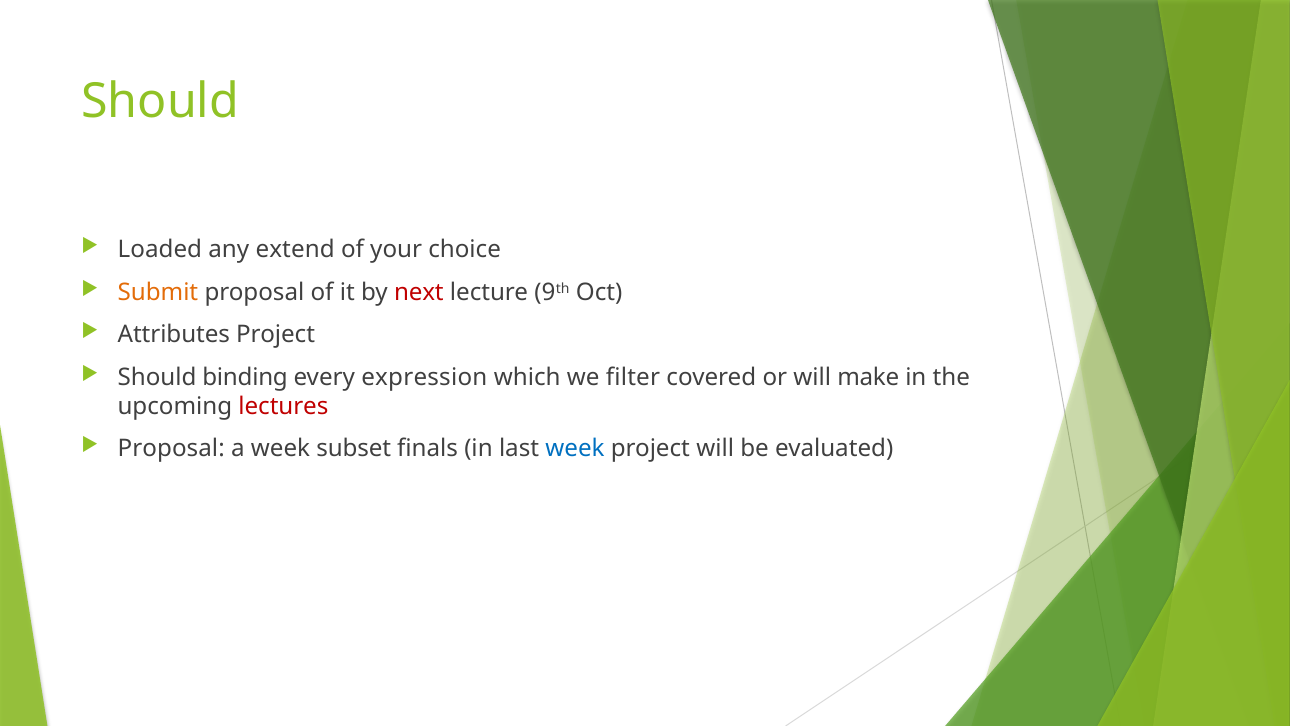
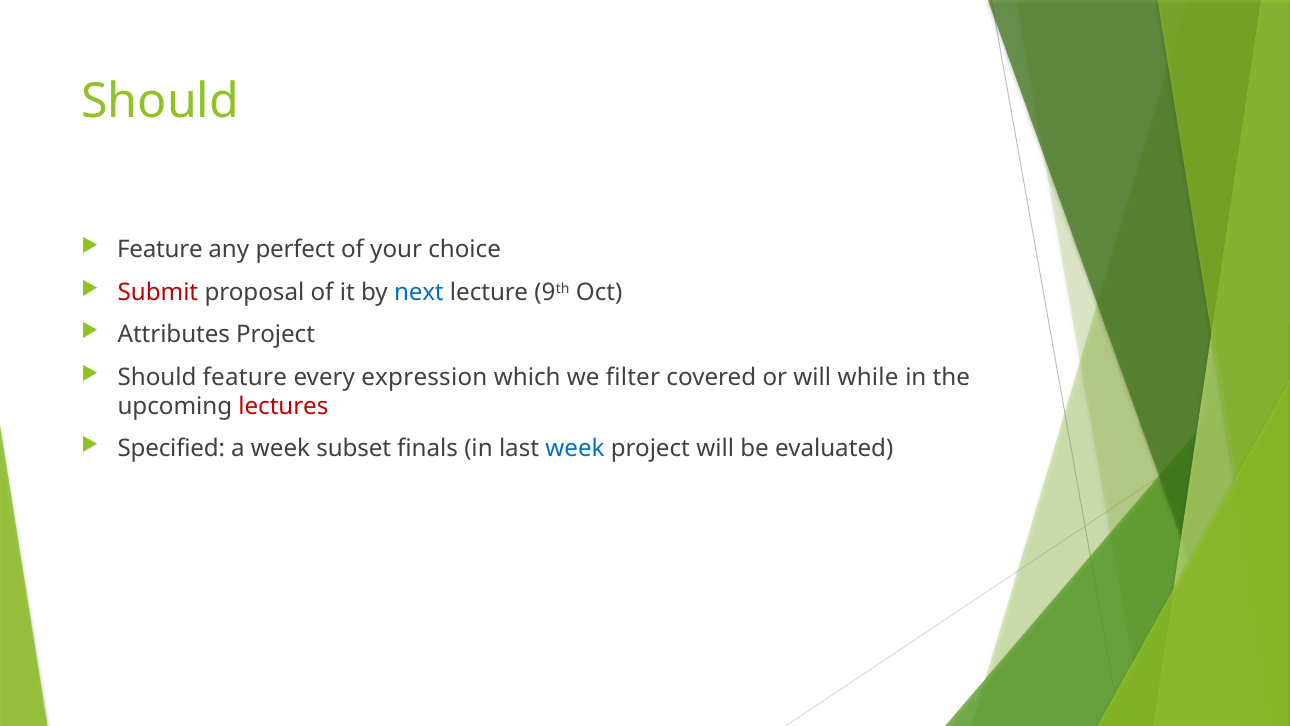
Loaded: Loaded -> Feature (160, 250)
extend: extend -> perfect (295, 250)
Submit colour: orange -> red (158, 292)
next colour: red -> blue (419, 292)
Should binding: binding -> feature (245, 377)
make: make -> while (868, 377)
Proposal: Proposal -> Specified (171, 449)
